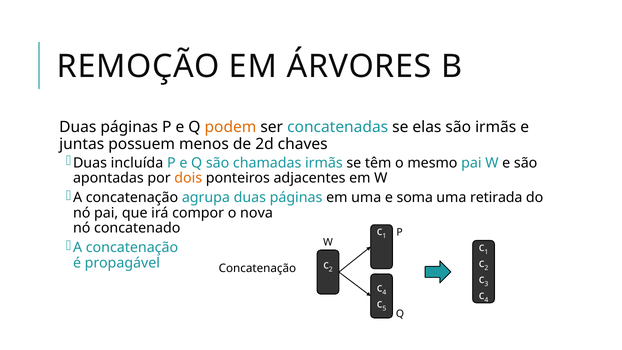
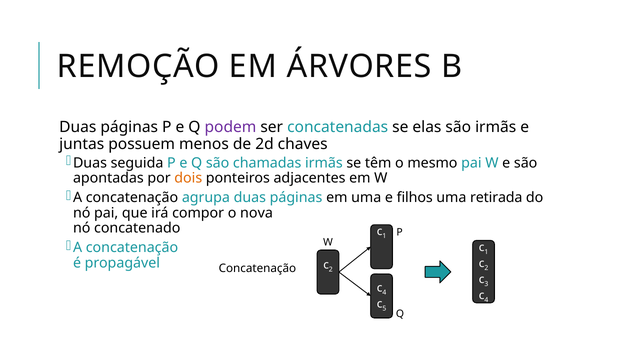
podem colour: orange -> purple (230, 127)
incluída: incluída -> seguida (137, 163)
soma: soma -> filhos (415, 197)
